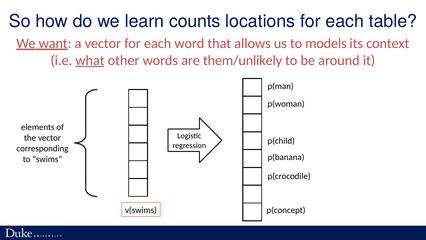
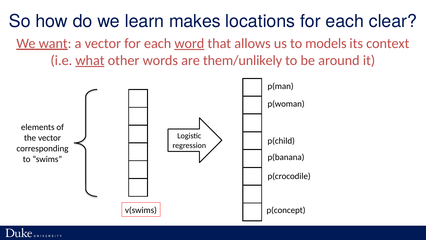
counts: counts -> makes (195, 21)
table: table -> clear (393, 21)
word underline: none -> present (189, 43)
